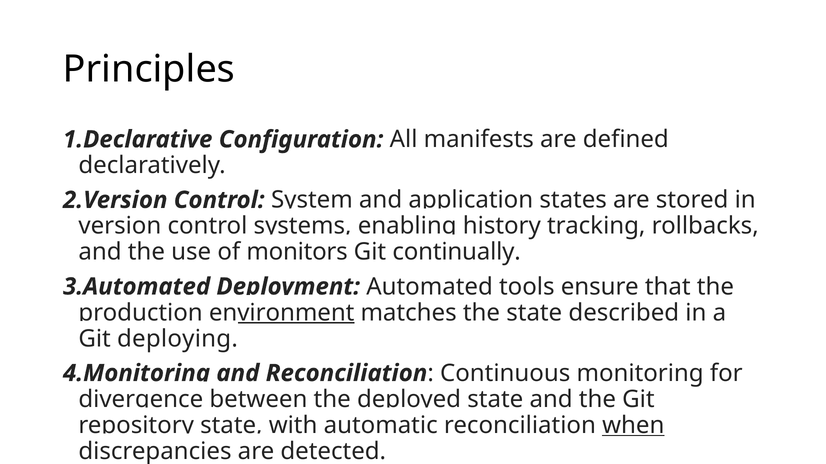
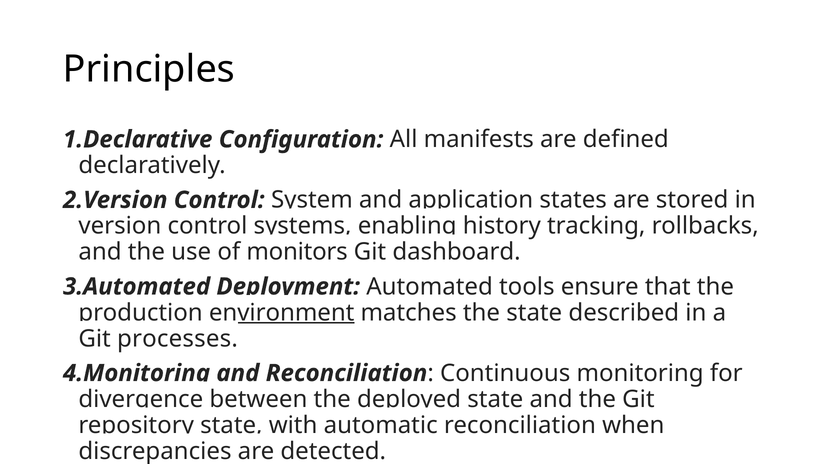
continually: continually -> dashboard (457, 252)
deploying: deploying -> processes (177, 339)
when underline: present -> none (633, 426)
